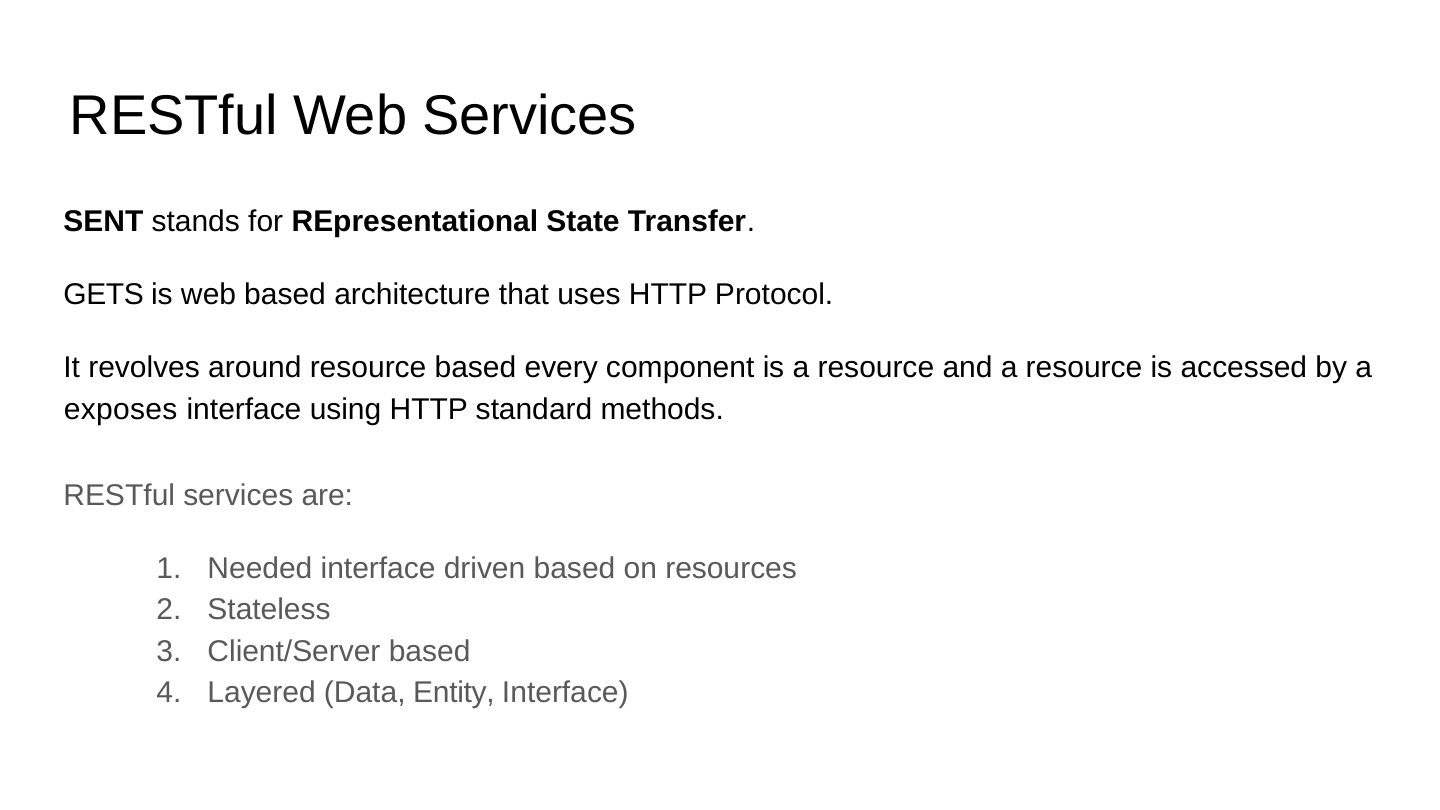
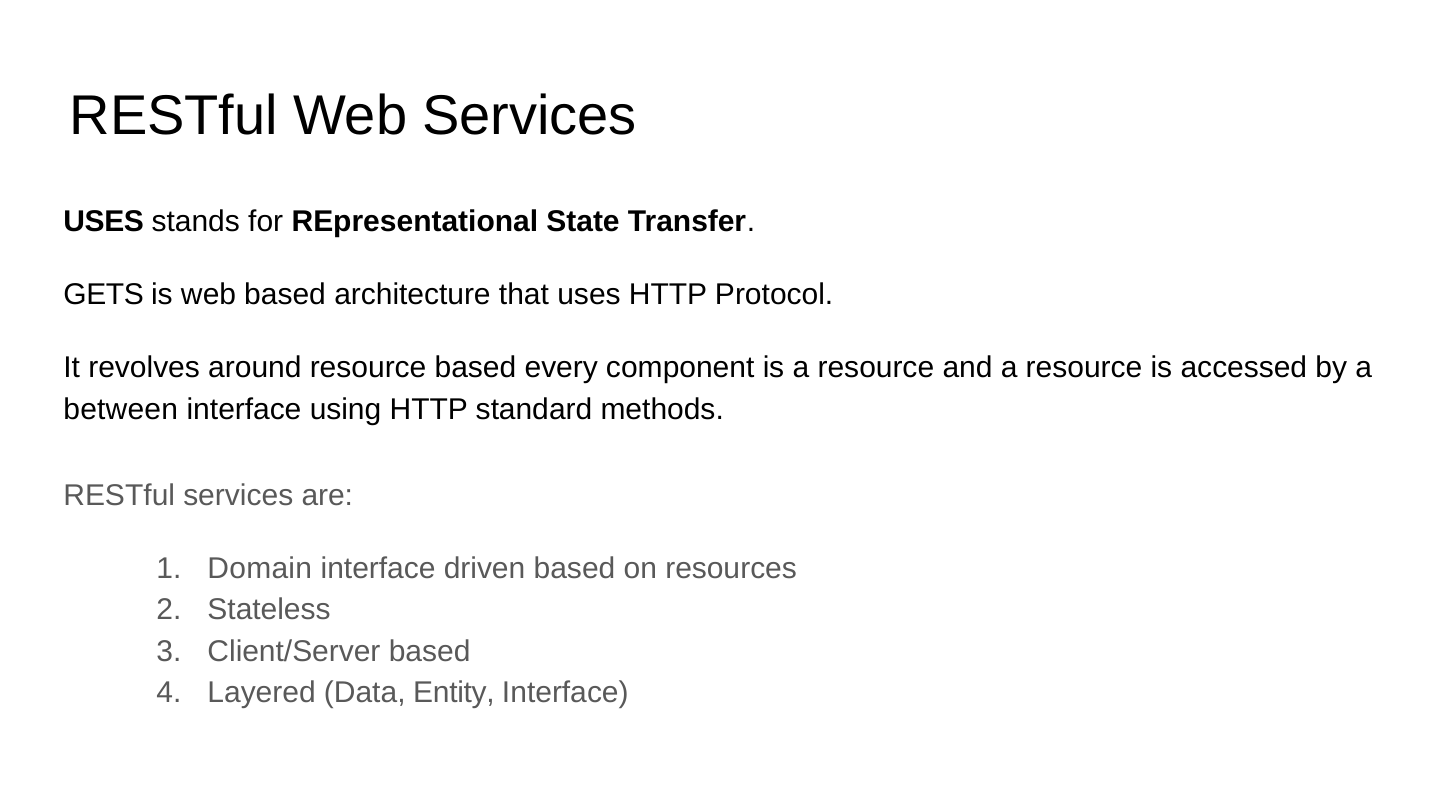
SENT: SENT -> USES (104, 221)
exposes: exposes -> between (121, 409)
Needed: Needed -> Domain (260, 569)
